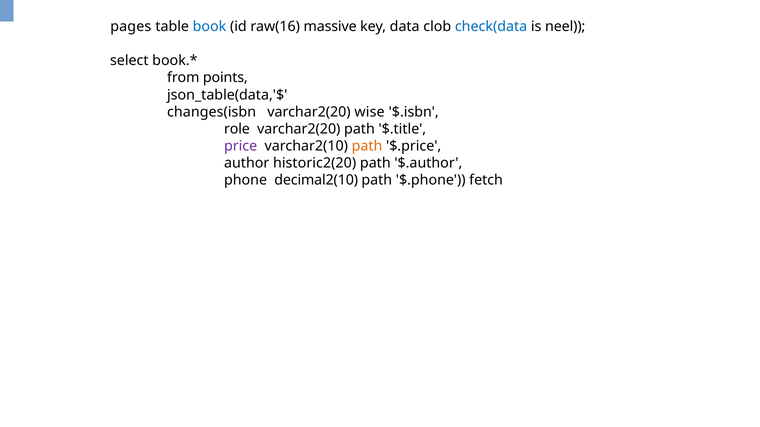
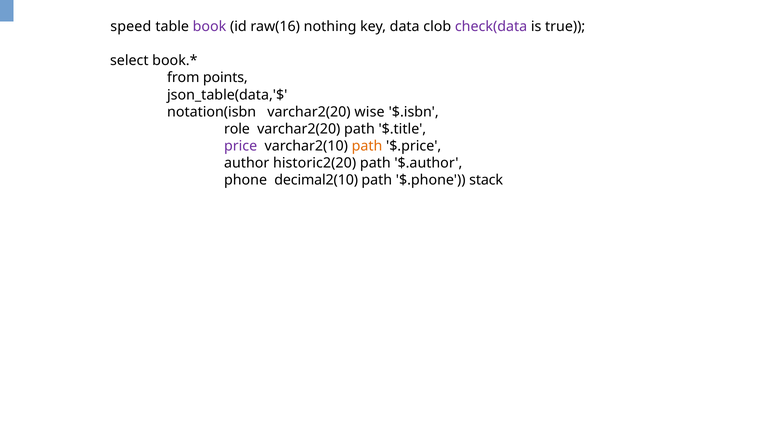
pages: pages -> speed (131, 27)
book colour: blue -> purple (210, 27)
massive: massive -> nothing (330, 27)
check(data colour: blue -> purple (491, 27)
neel: neel -> true (565, 27)
changes(isbn: changes(isbn -> notation(isbn (212, 112)
fetch: fetch -> stack (486, 180)
